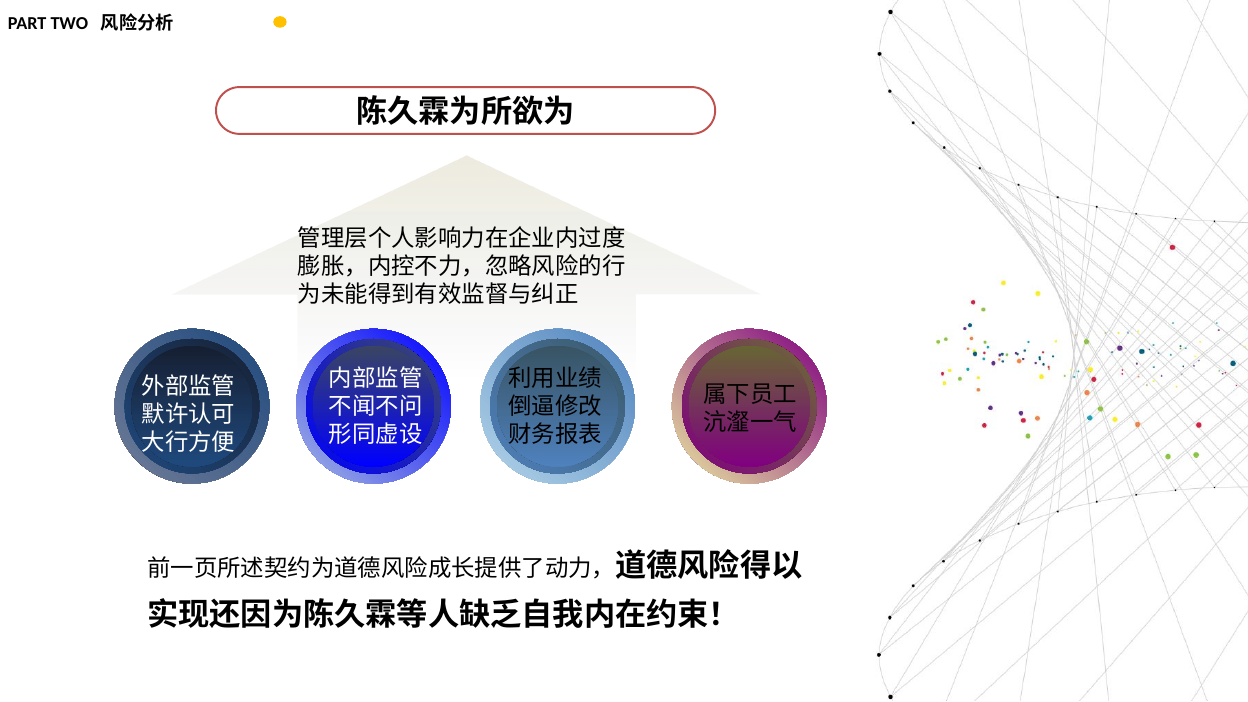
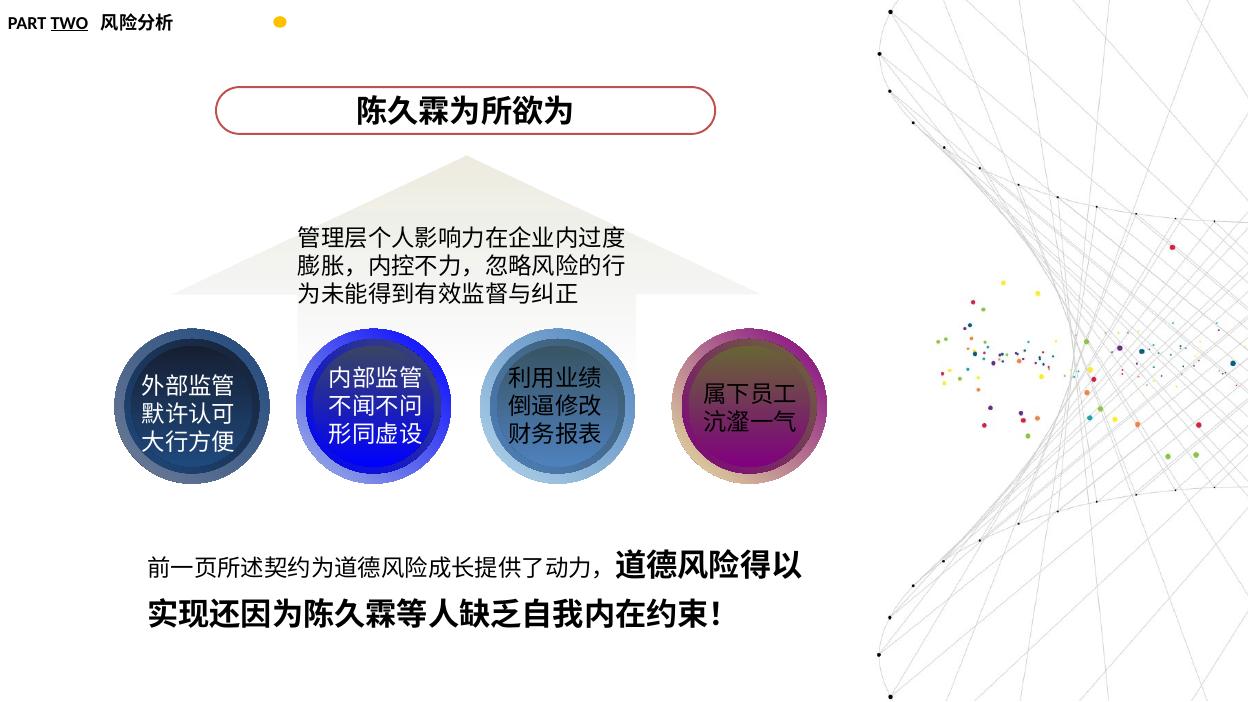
TWO underline: none -> present (69, 23)
